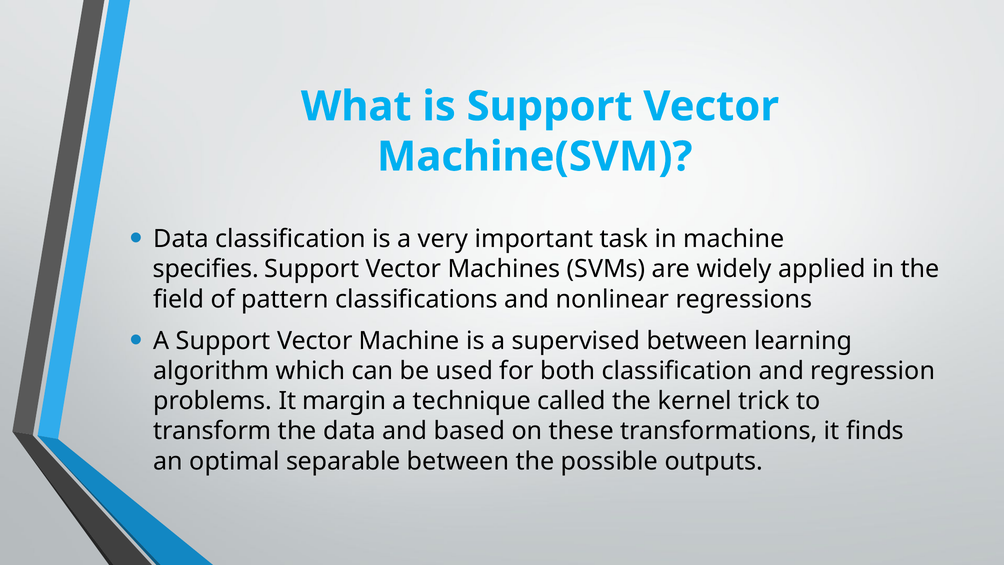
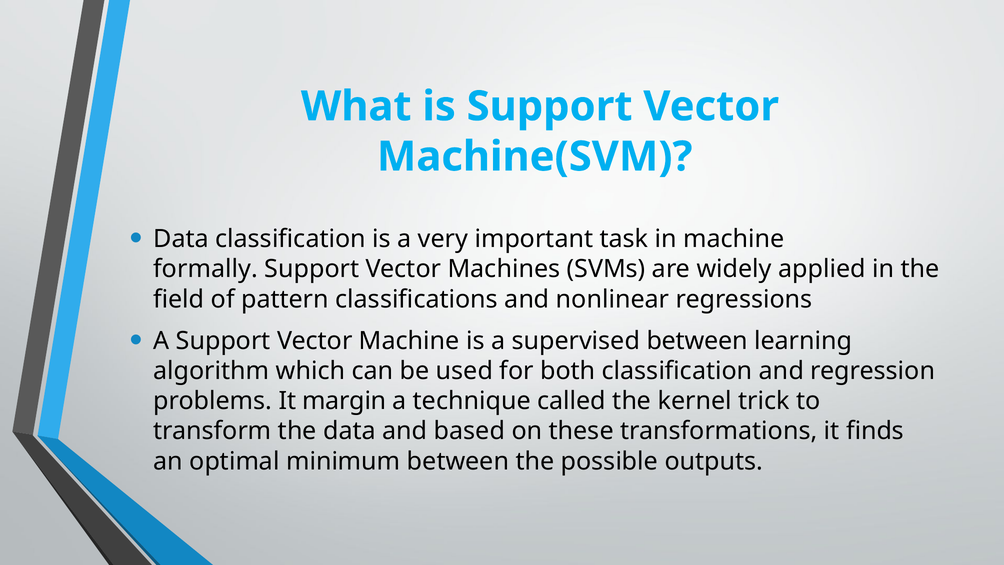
specifies: specifies -> formally (206, 269)
separable: separable -> minimum (343, 461)
